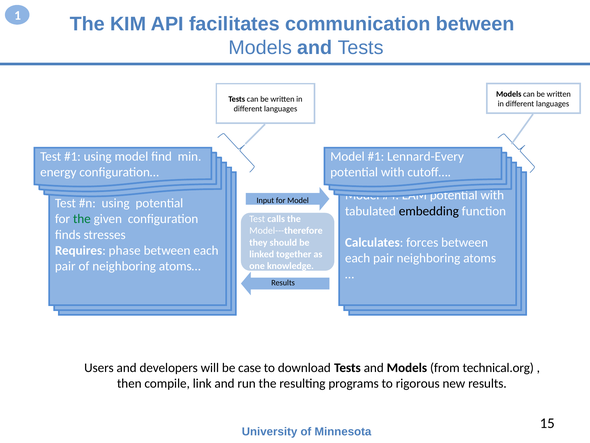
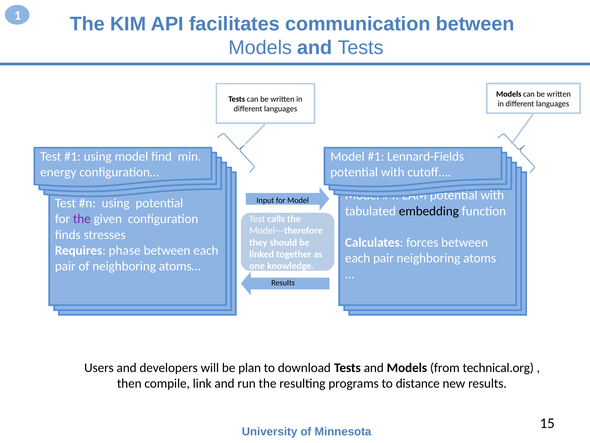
Lennard-Every: Lennard-Every -> Lennard-Fields (426, 156)
the colour: green -> purple (82, 219)
case: case -> plan (250, 367)
rigorous: rigorous -> distance (418, 383)
